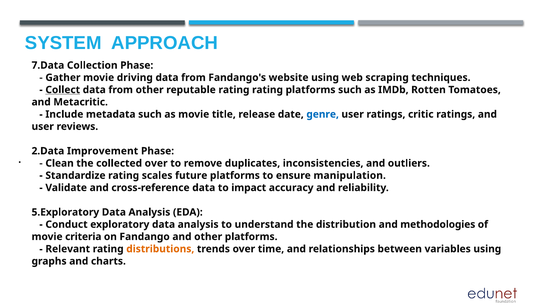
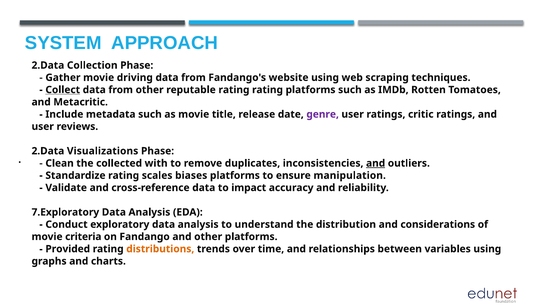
7.Data: 7.Data -> 2.Data (48, 65)
genre colour: blue -> purple (323, 114)
Improvement: Improvement -> Visualizations (103, 151)
collected over: over -> with (156, 163)
and underline: none -> present (376, 163)
future: future -> biases (191, 175)
5.Exploratory: 5.Exploratory -> 7.Exploratory (65, 212)
methodologies: methodologies -> considerations (438, 224)
Relevant: Relevant -> Provided (68, 248)
